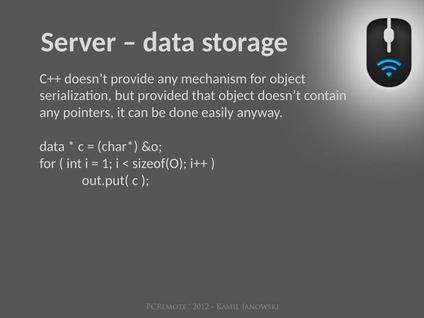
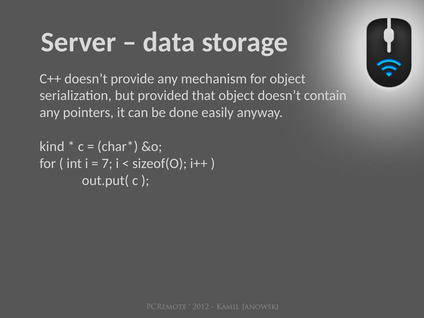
data: data -> kind (52, 147)
1: 1 -> 7 (107, 163)
